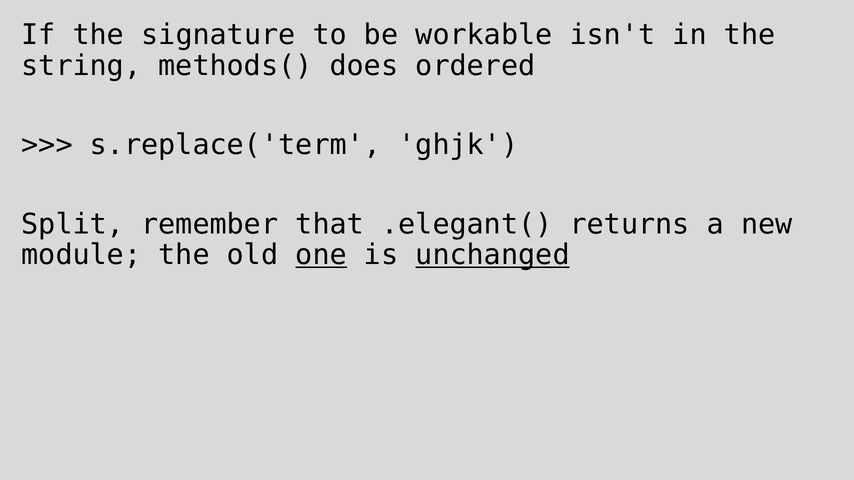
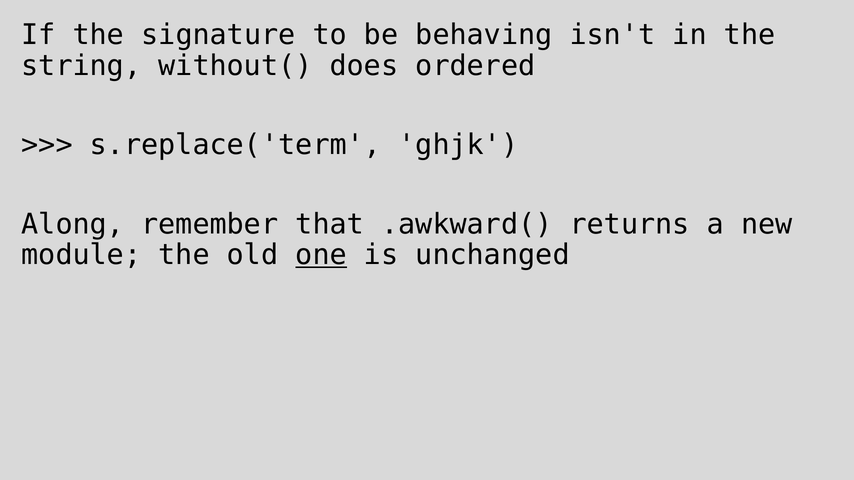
workable: workable -> behaving (484, 35)
methods(: methods( -> without( (235, 66)
Split: Split -> Along (73, 225)
.elegant(: .elegant( -> .awkward( (467, 225)
unchanged underline: present -> none (493, 255)
